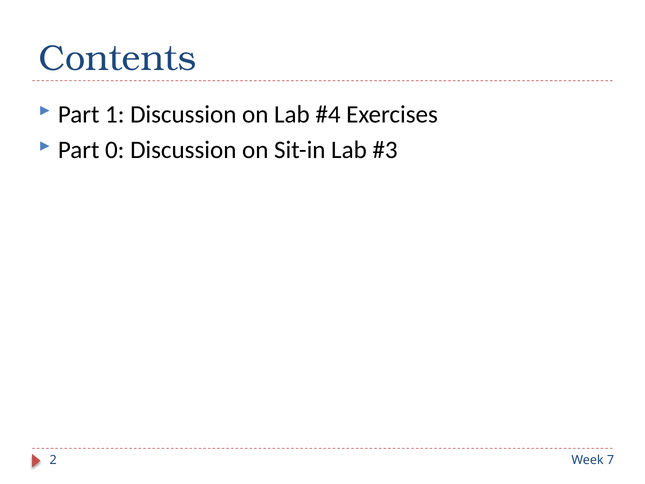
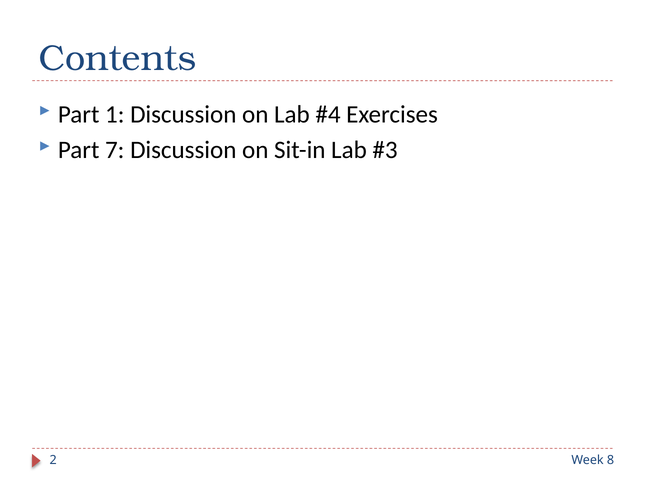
0: 0 -> 7 (115, 150)
7: 7 -> 8 (611, 460)
